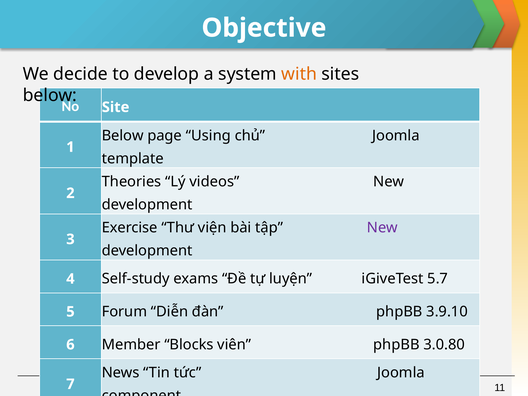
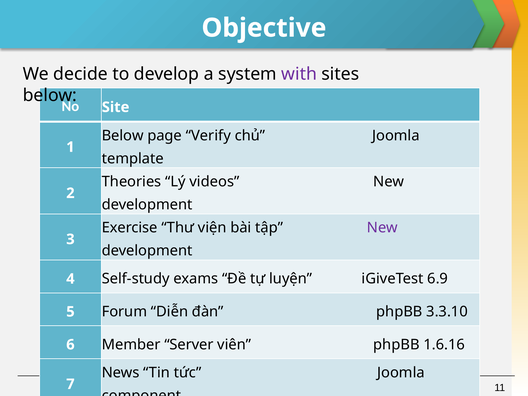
with colour: orange -> purple (299, 74)
Using: Using -> Verify (208, 136)
5.7: 5.7 -> 6.9 (438, 279)
3.9.10: 3.9.10 -> 3.3.10 (447, 312)
Blocks: Blocks -> Server (189, 345)
3.0.80: 3.0.80 -> 1.6.16 (444, 345)
